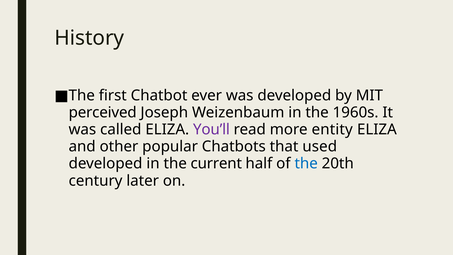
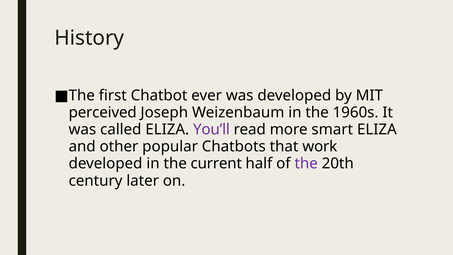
entity: entity -> smart (332, 129)
used: used -> work (320, 146)
the colour: blue -> purple (306, 164)
